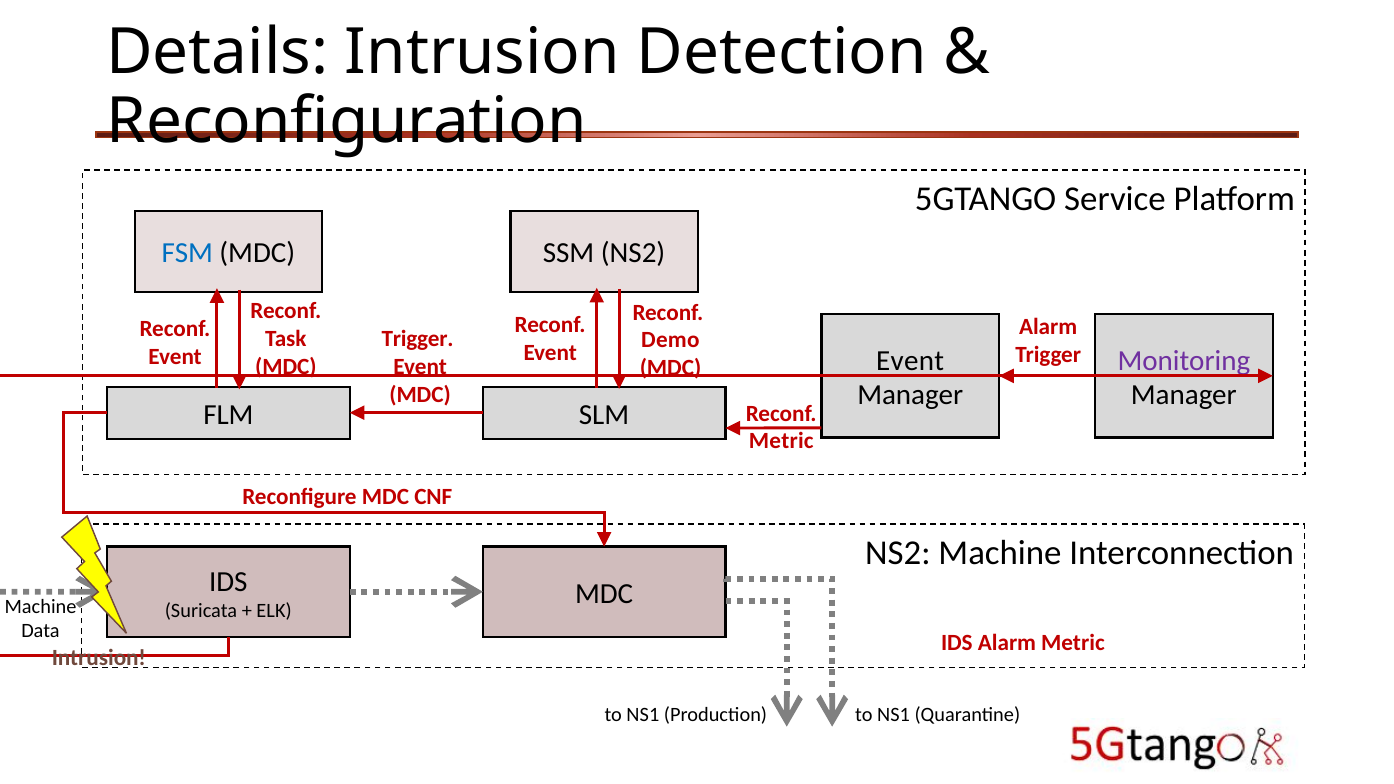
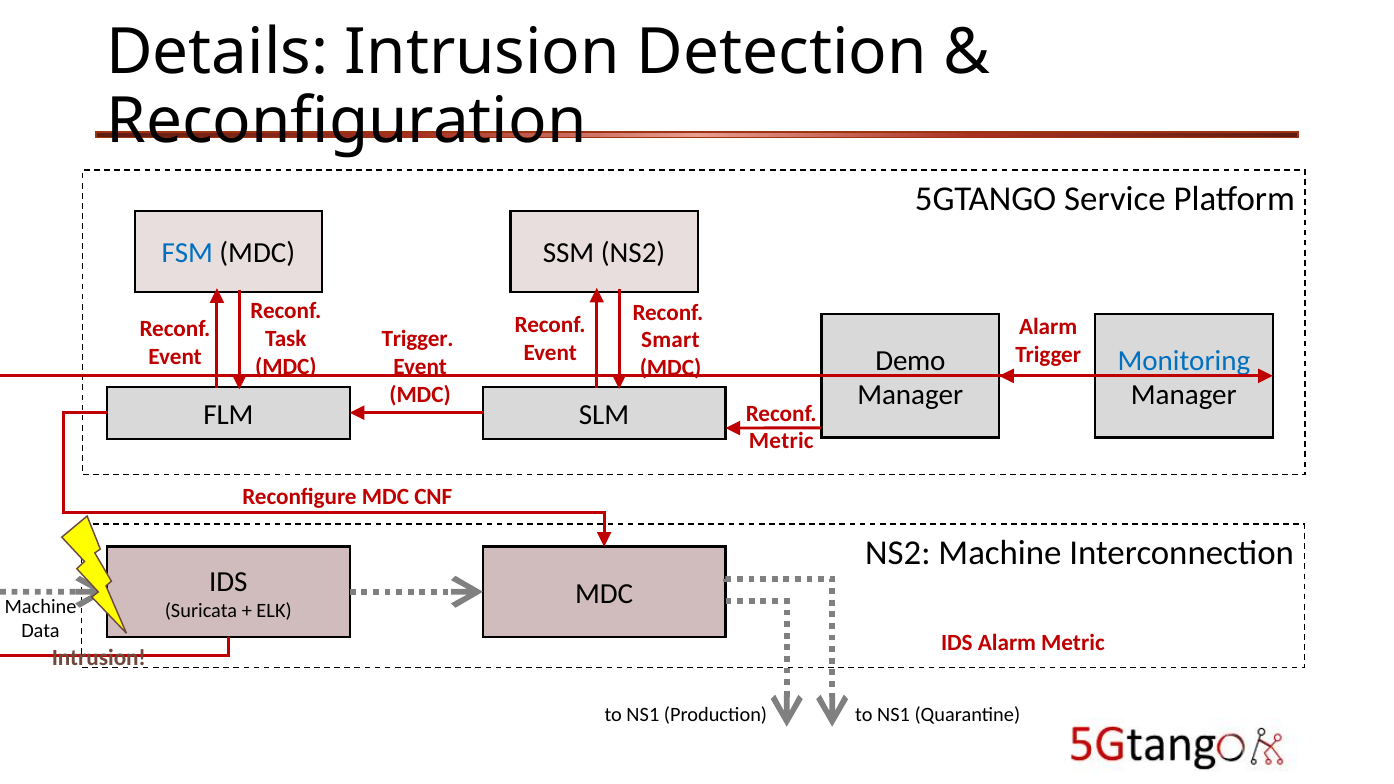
Demo: Demo -> Smart (670, 340)
Event: Event -> Demo (910, 360)
Monitoring colour: purple -> blue (1184, 360)
